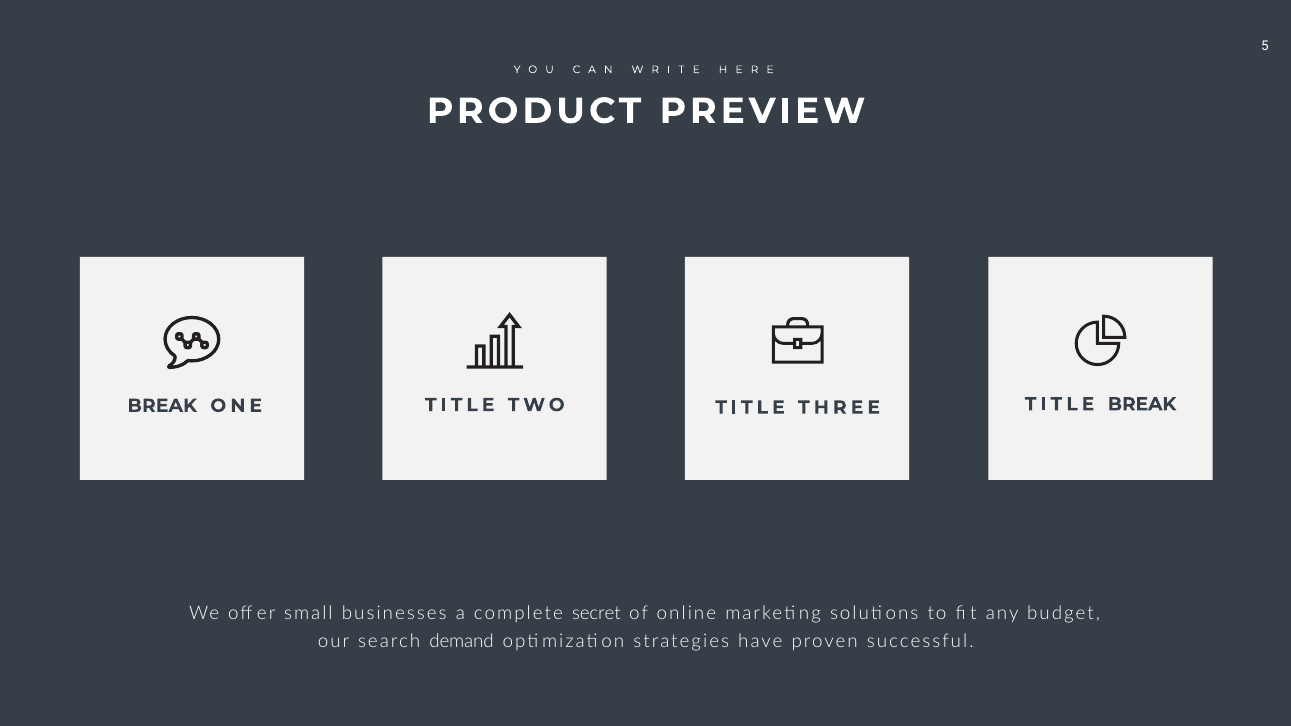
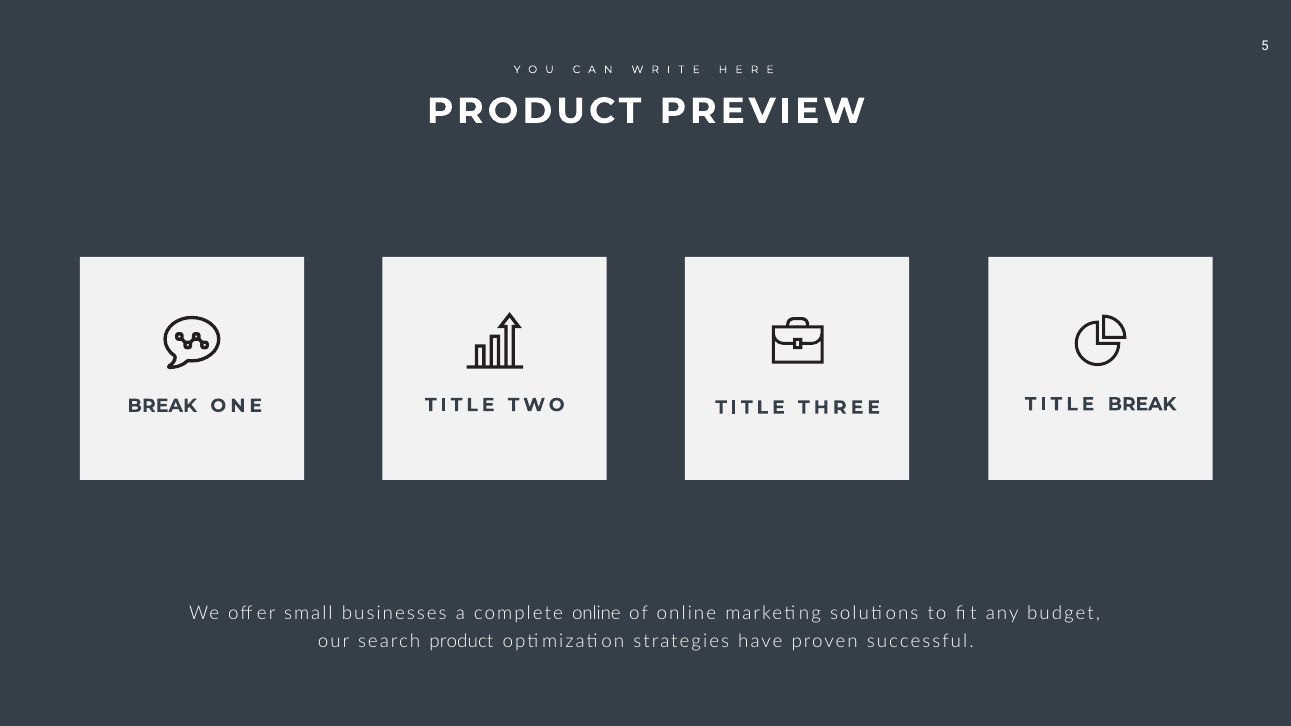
complete secret: secret -> online (596, 614)
search demand: demand -> product (461, 641)
